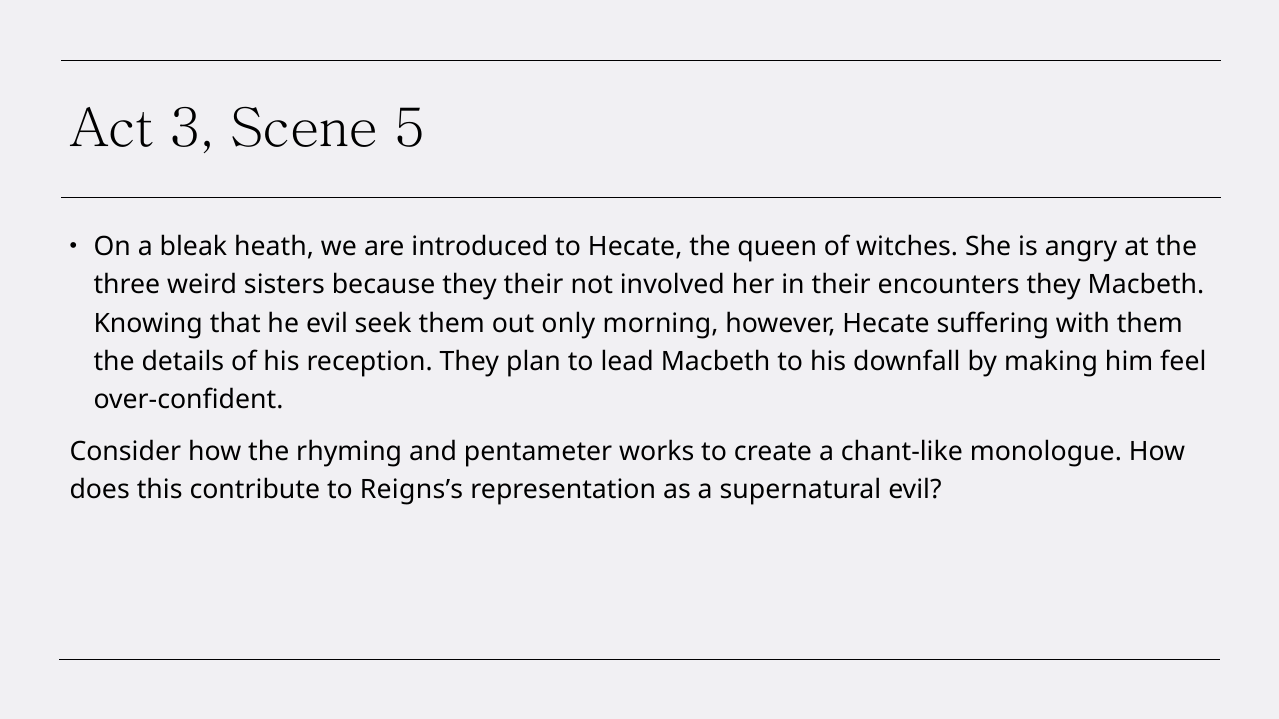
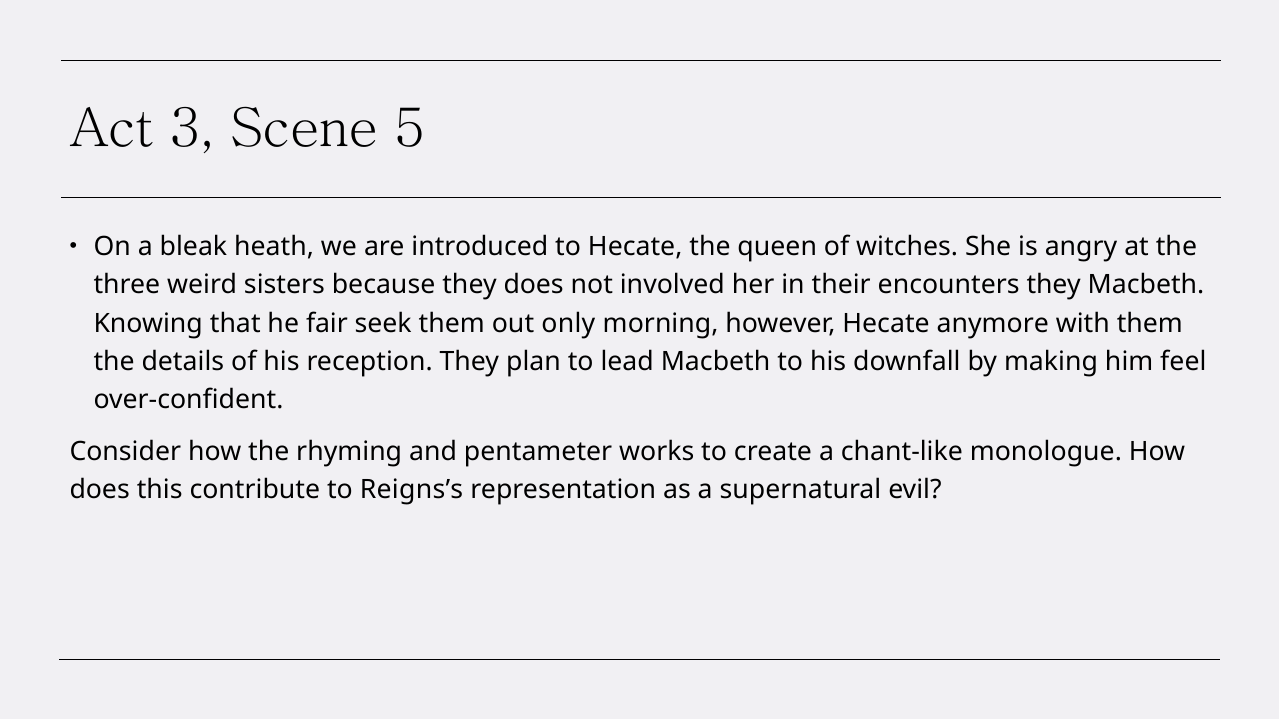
they their: their -> does (534, 285)
he evil: evil -> fair (327, 324)
suffering: suffering -> anymore (993, 324)
